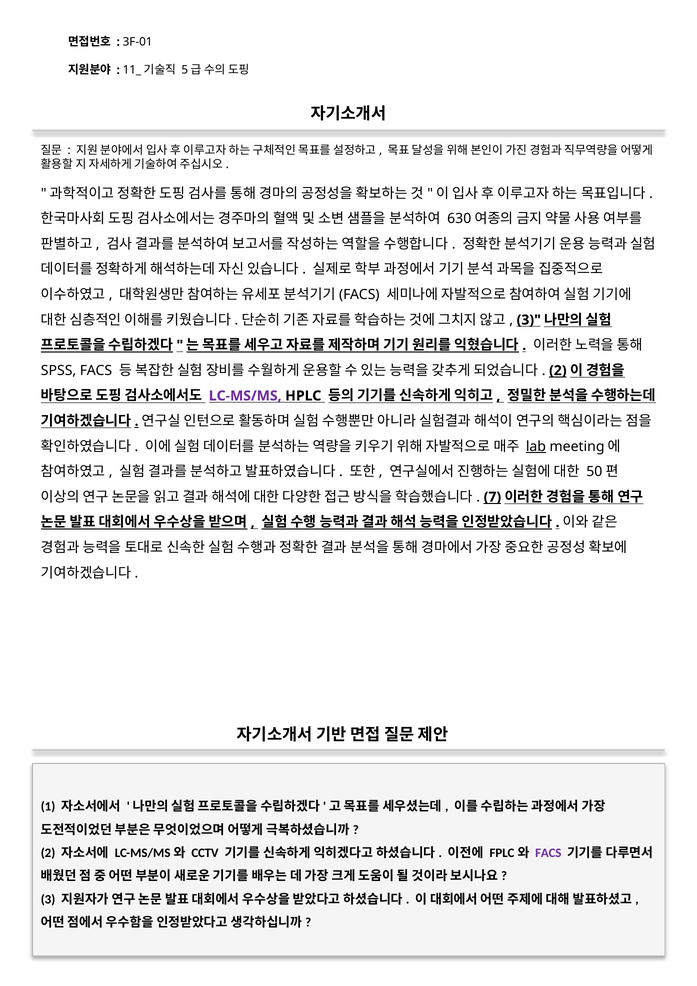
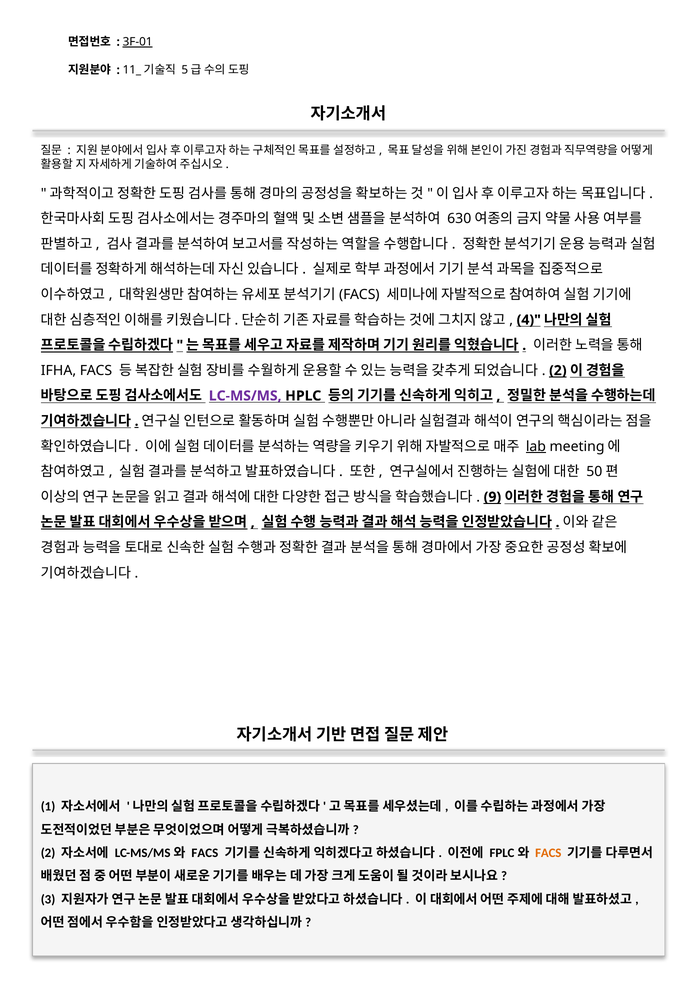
3F-01 underline: none -> present (138, 42)
3: 3 -> 4 (529, 320)
SPSS: SPSS -> IFHA (58, 370)
7: 7 -> 9 (492, 497)
CCTV: CCTV -> FACS (205, 853)
FACS colour: purple -> orange (548, 853)
